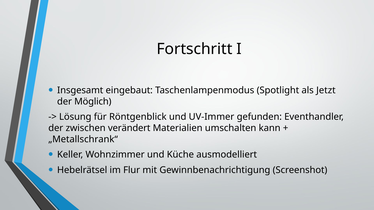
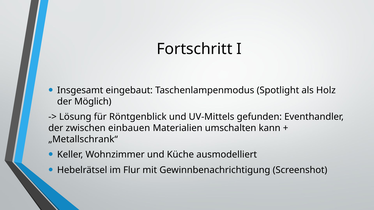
Jetzt: Jetzt -> Holz (326, 90)
UV-Immer: UV-Immer -> UV-Mittels (212, 117)
verändert: verändert -> einbauen (129, 128)
